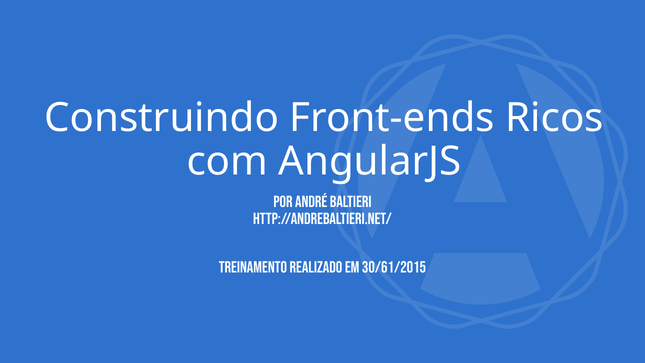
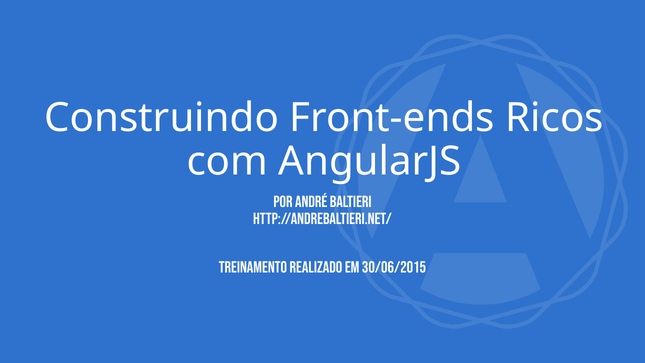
30/61/2015: 30/61/2015 -> 30/06/2015 (394, 267)
